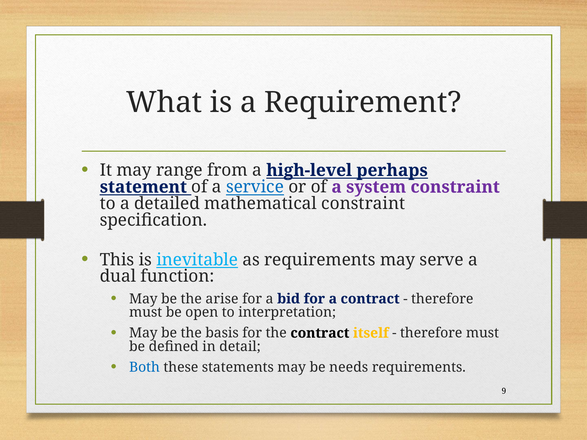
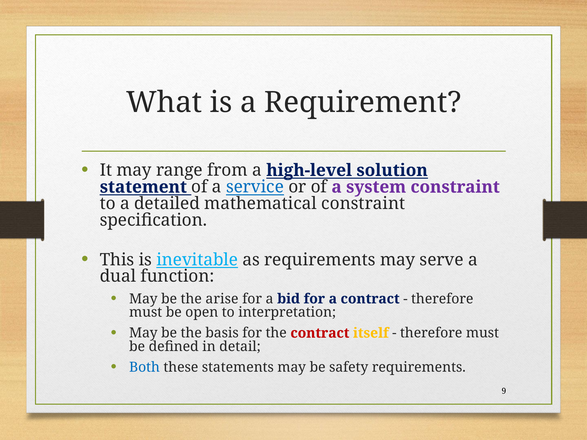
perhaps: perhaps -> solution (392, 170)
contract colour: black -> red (320, 333)
needs: needs -> safety (349, 367)
